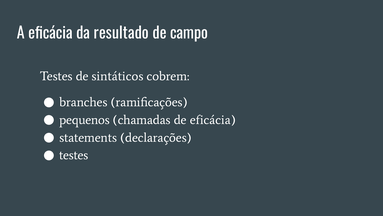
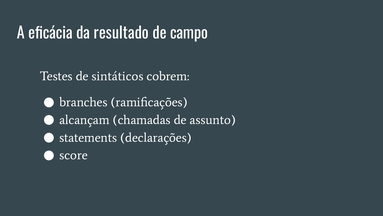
pequenos: pequenos -> alcançam (84, 120)
de eficácia: eficácia -> assunto (213, 120)
testes: testes -> score (74, 155)
